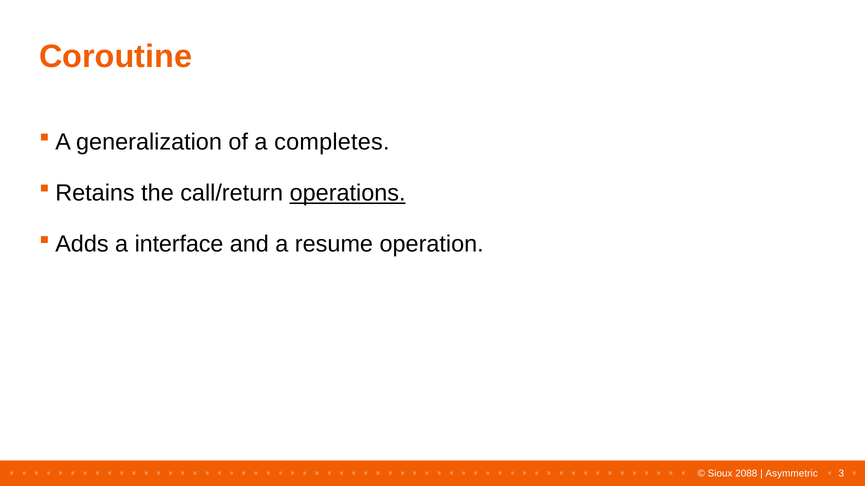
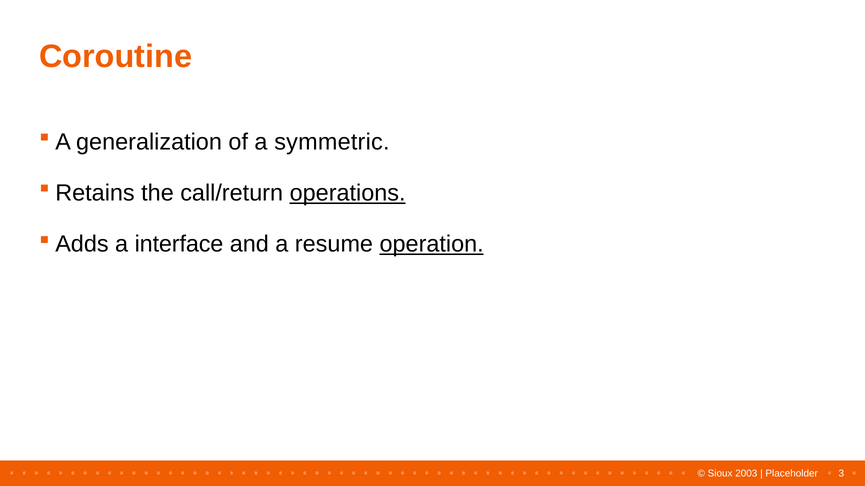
completes: completes -> symmetric (332, 142)
operation underline: none -> present (432, 244)
2088: 2088 -> 2003 (746, 474)
Asymmetric: Asymmetric -> Placeholder (792, 474)
